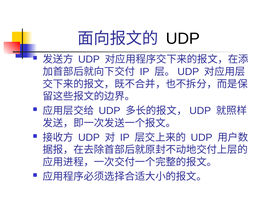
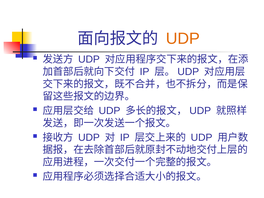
UDP colour: black -> orange (183, 39)
